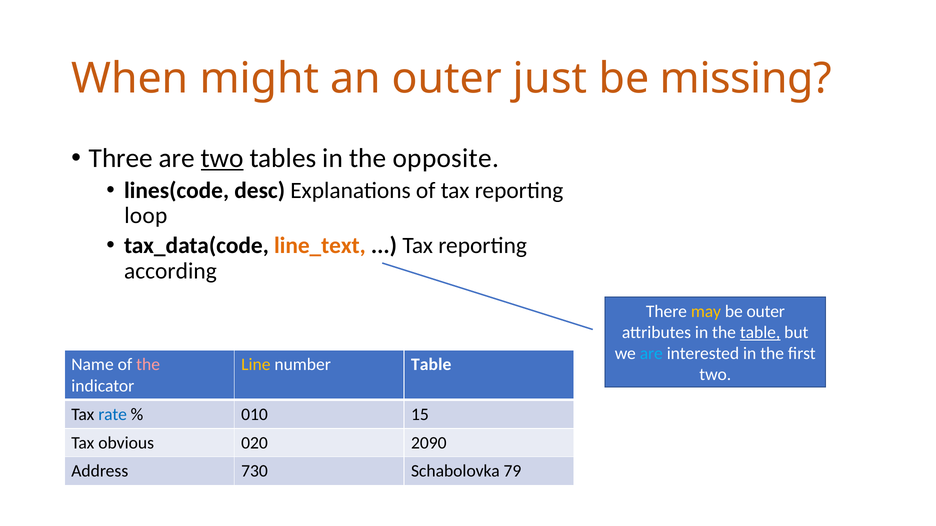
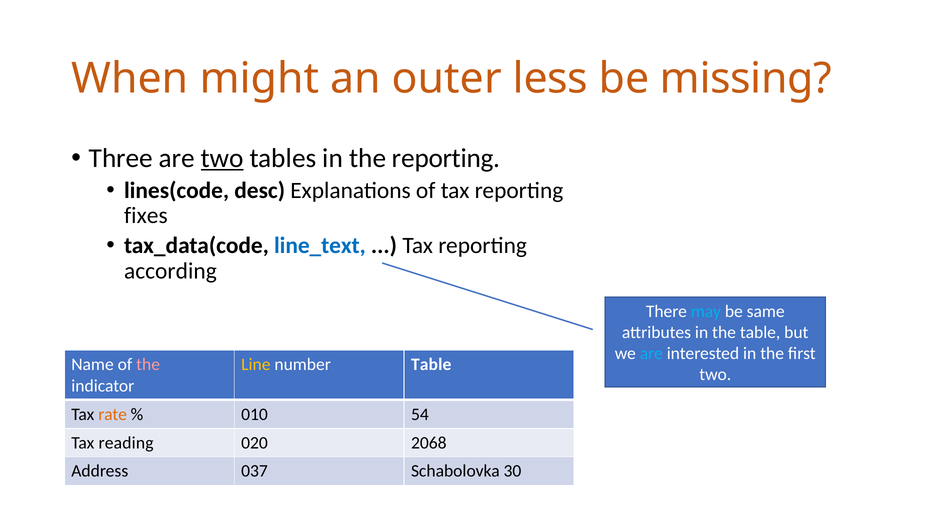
just: just -> less (550, 79)
the opposite: opposite -> reporting (446, 158)
loop: loop -> fixes (146, 216)
line_text colour: orange -> blue (320, 246)
may colour: yellow -> light blue (706, 312)
be outer: outer -> same (766, 312)
table underline: present -> none (760, 333)
rate colour: blue -> orange (113, 415)
15: 15 -> 54 (420, 415)
obvious: obvious -> reading (126, 443)
2090: 2090 -> 2068 (429, 443)
730: 730 -> 037 (255, 472)
79: 79 -> 30 (512, 472)
